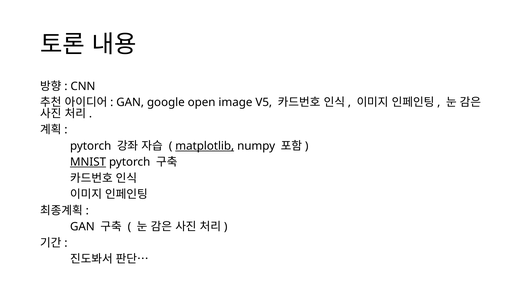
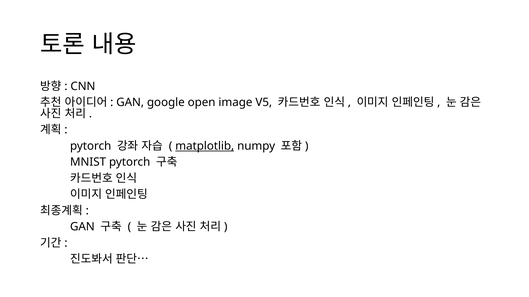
MNIST underline: present -> none (88, 162)
